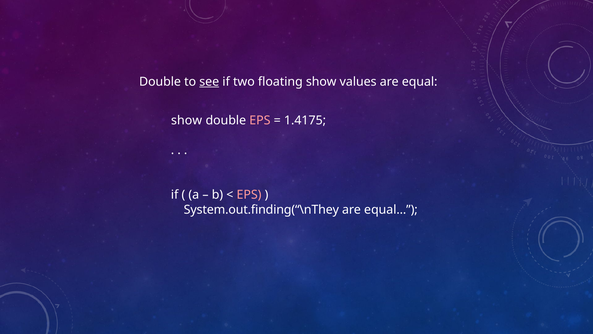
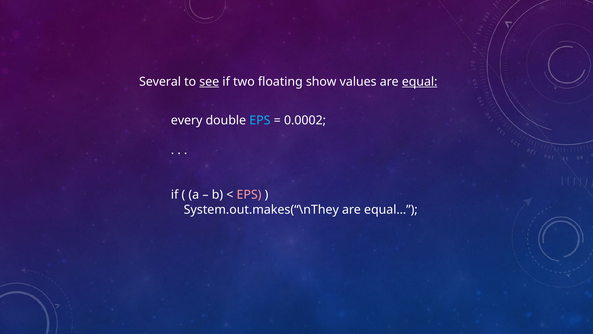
Double: Double -> Several (160, 82)
equal underline: none -> present (420, 82)
show: show -> every (187, 120)
EPS colour: pink -> light blue (260, 120)
1.4175: 1.4175 -> 0.0002 (305, 120)
System.out.finding(“\nThey: System.out.finding(“\nThey -> System.out.makes(“\nThey (261, 209)
